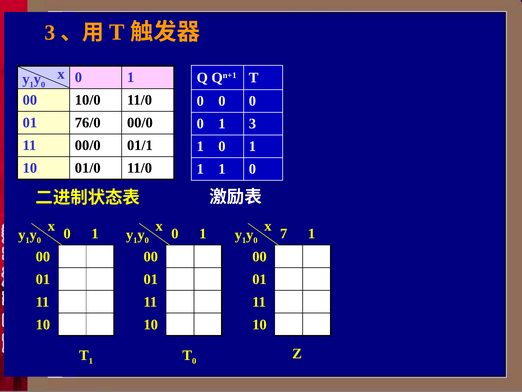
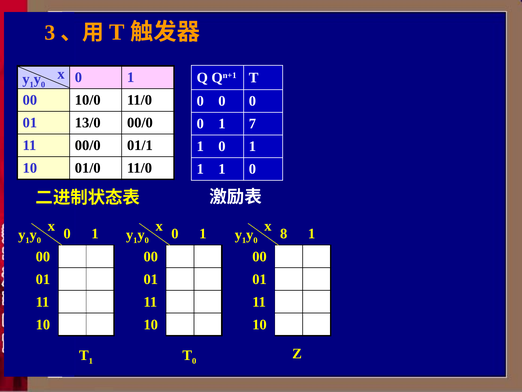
76/0: 76/0 -> 13/0 (88, 123)
1 3: 3 -> 7 (252, 124)
7: 7 -> 8 (284, 234)
